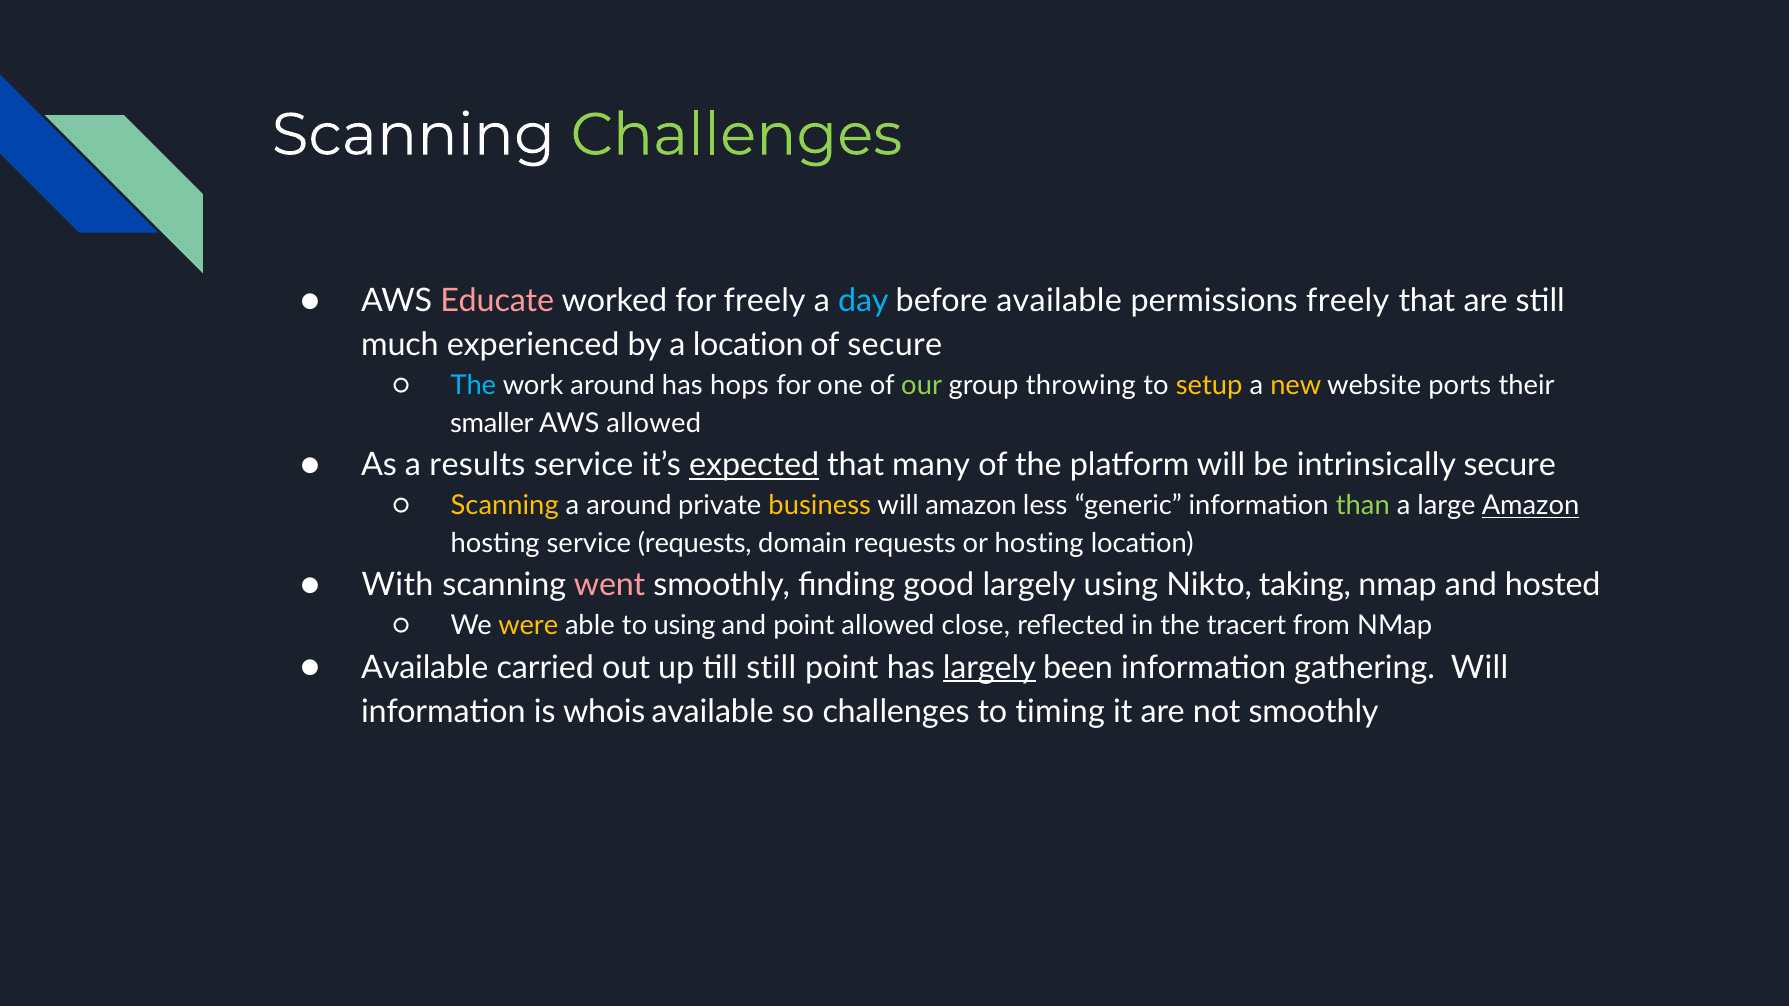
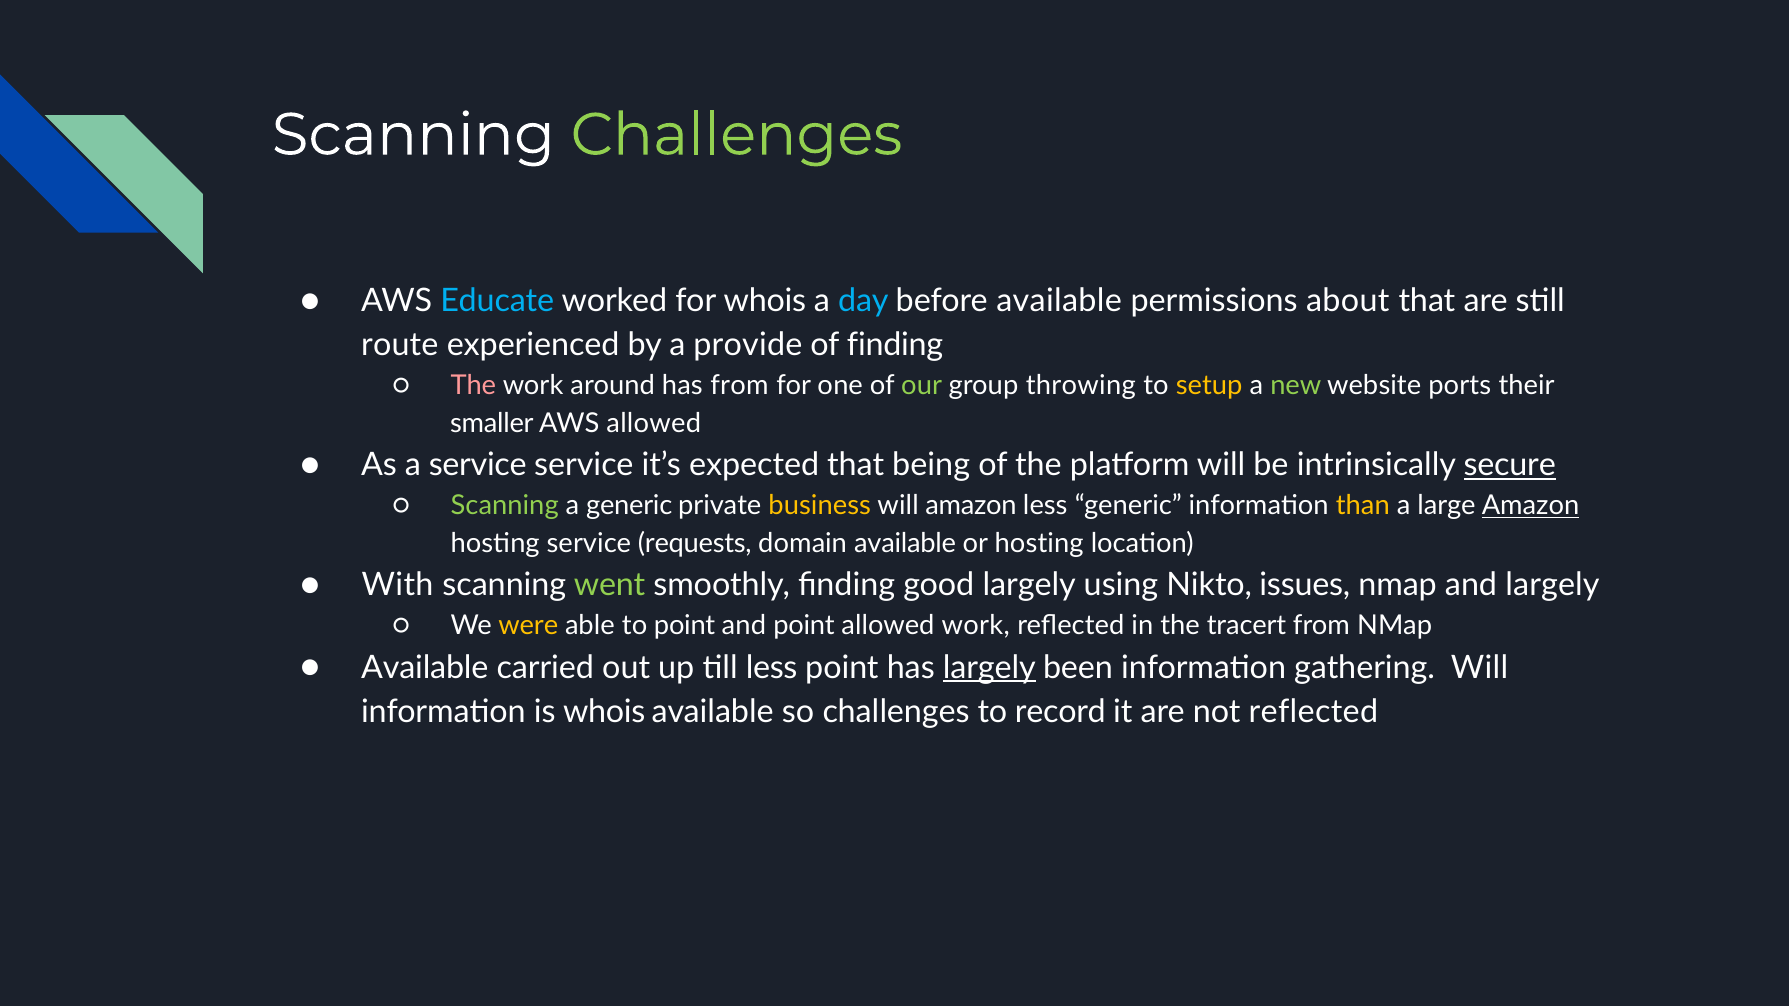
Educate colour: pink -> light blue (497, 301)
for freely: freely -> whois (765, 301)
permissions freely: freely -> about (1348, 301)
much: much -> route (400, 345)
a location: location -> provide (748, 345)
of secure: secure -> finding (895, 345)
The colour: light blue -> pink (473, 386)
has hops: hops -> from (739, 386)
new colour: yellow -> light green (1296, 386)
a results: results -> service (478, 465)
expected underline: present -> none (754, 465)
many: many -> being (931, 465)
secure underline: none -> present (1510, 465)
Scanning colour: yellow -> light green (505, 506)
a around: around -> generic (629, 506)
than colour: light green -> yellow (1363, 506)
domain requests: requests -> available (905, 544)
went colour: pink -> light green (610, 585)
taking: taking -> issues (1305, 585)
and hosted: hosted -> largely (1552, 585)
to using: using -> point (685, 626)
allowed close: close -> work (976, 626)
till still: still -> less (772, 668)
timing: timing -> record (1060, 712)
not smoothly: smoothly -> reflected (1313, 712)
